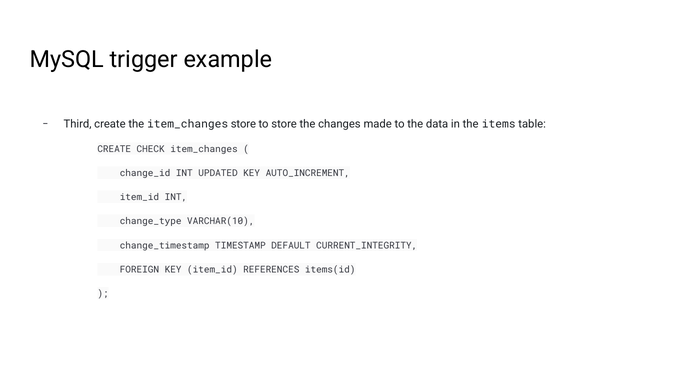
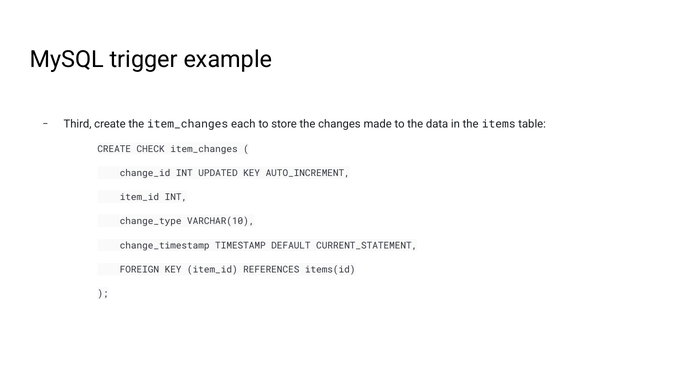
item_changes store: store -> each (243, 124)
CURRENT_INTEGRITY: CURRENT_INTEGRITY -> CURRENT_STATEMENT (367, 246)
